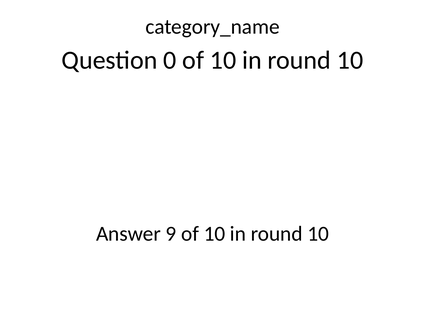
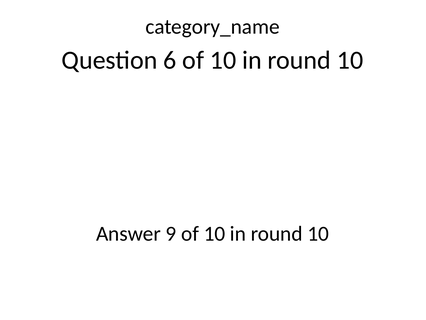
0: 0 -> 6 (170, 60)
